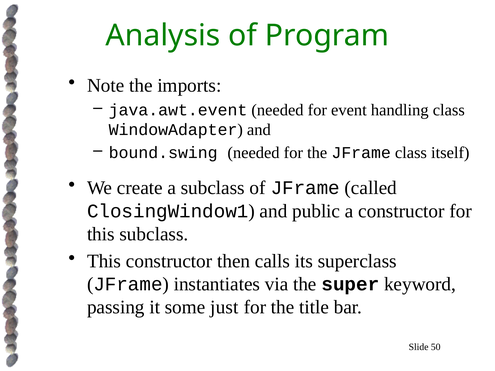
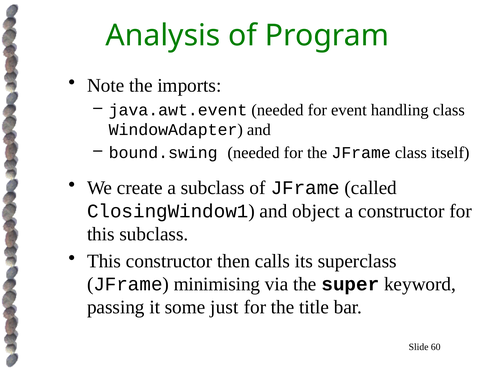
public: public -> object (316, 211)
instantiates: instantiates -> minimising (217, 284)
50: 50 -> 60 (436, 347)
